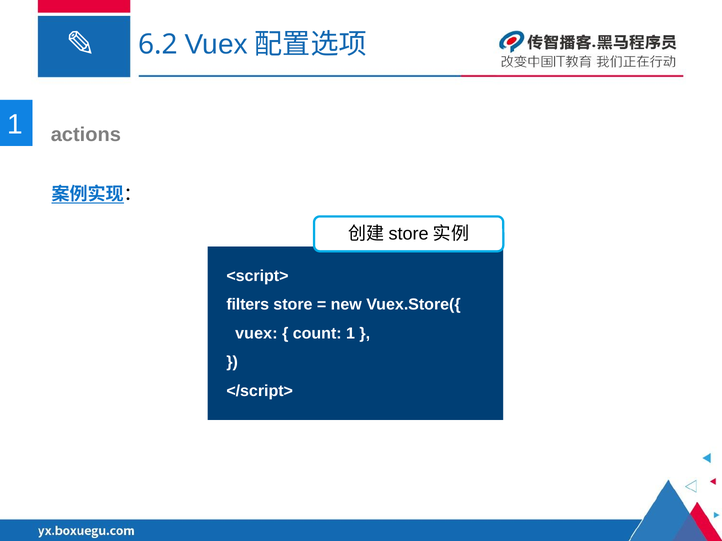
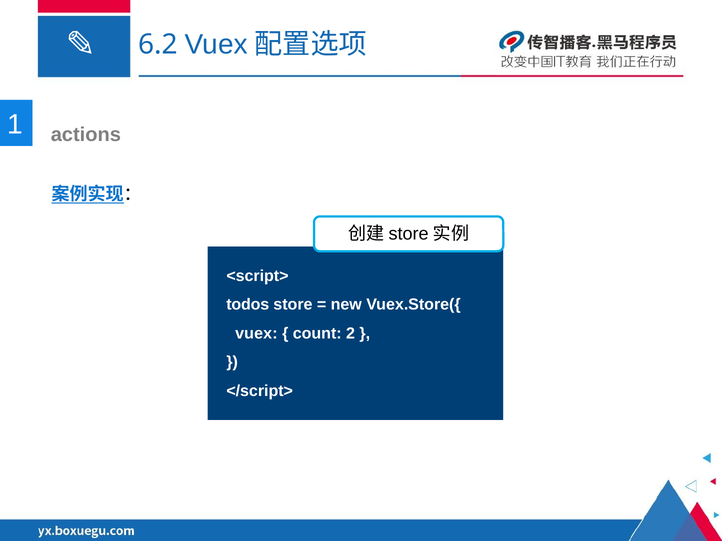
filters: filters -> todos (248, 305)
count 1: 1 -> 2 (351, 334)
